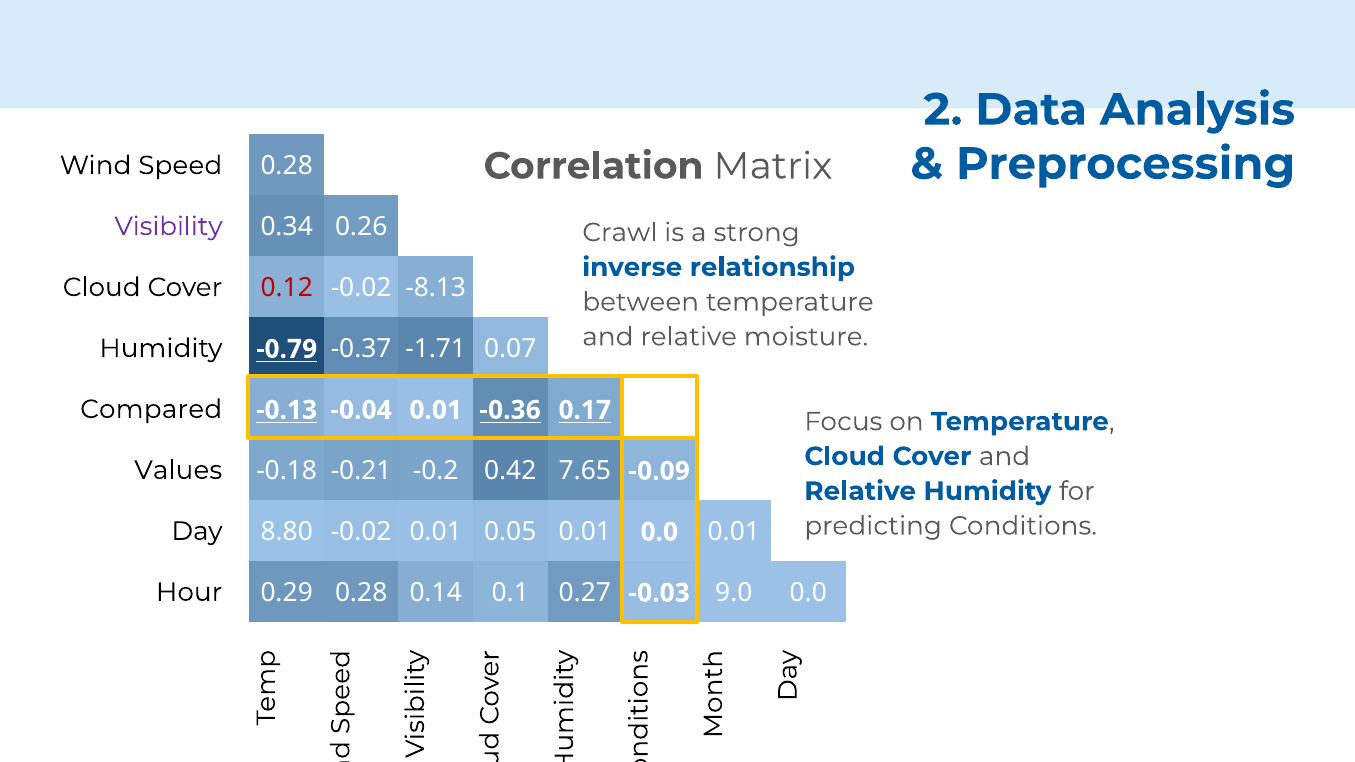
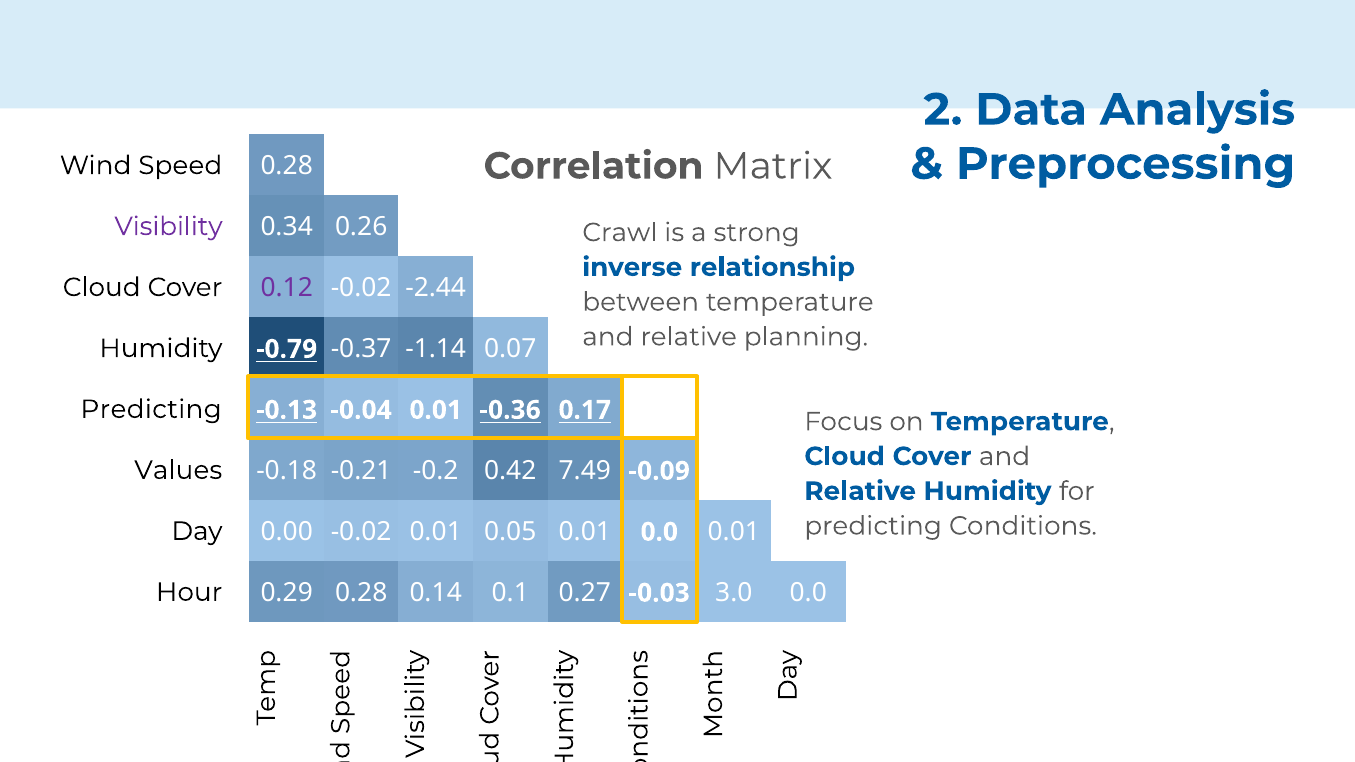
0.12 colour: red -> purple (287, 288)
-8.13: -8.13 -> -2.44 (436, 288)
moisture: moisture -> planning (806, 337)
-1.71: -1.71 -> -1.14 (436, 349)
Compared: Compared -> Predicting (151, 409)
7.65: 7.65 -> 7.49 (585, 471)
8.80: 8.80 -> 0.00 (287, 532)
9.0: 9.0 -> 3.0 (734, 593)
